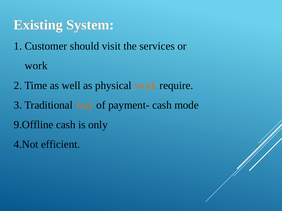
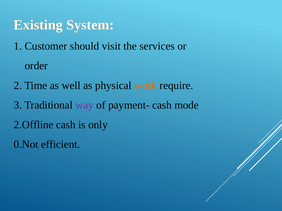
work: work -> order (36, 66)
way colour: orange -> purple (85, 105)
9.Offline: 9.Offline -> 2.Offline (34, 125)
4.Not: 4.Not -> 0.Not (26, 145)
